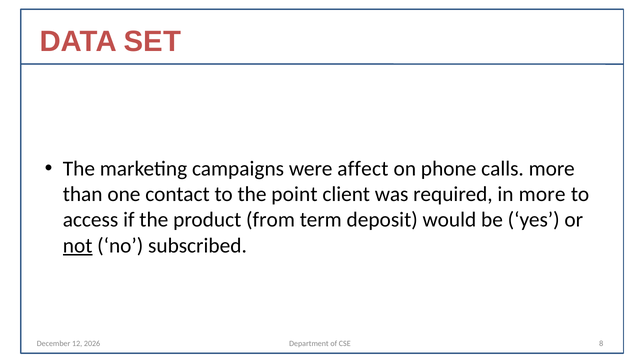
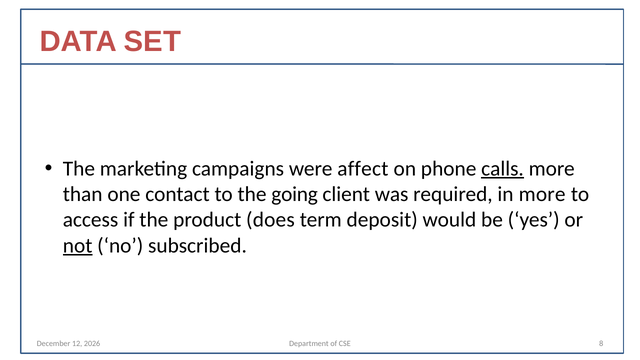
calls underline: none -> present (503, 169)
point: point -> going (295, 194)
from: from -> does (270, 220)
